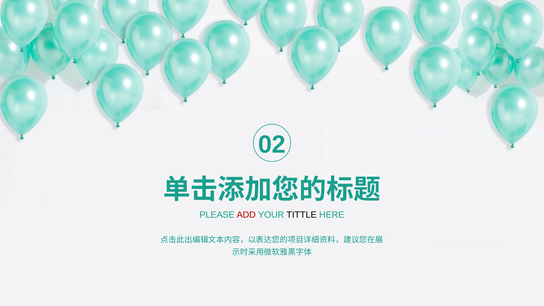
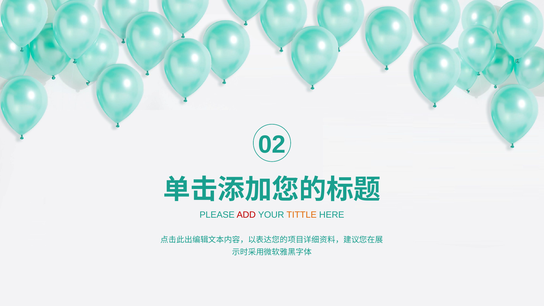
TITTLE colour: black -> orange (302, 215)
